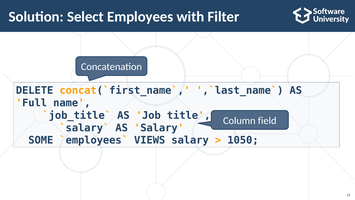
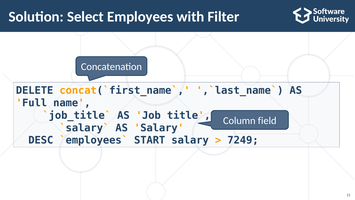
SOME: SOME -> DESC (41, 140)
VIEWS: VIEWS -> START (150, 140)
1050: 1050 -> 7249 (243, 140)
